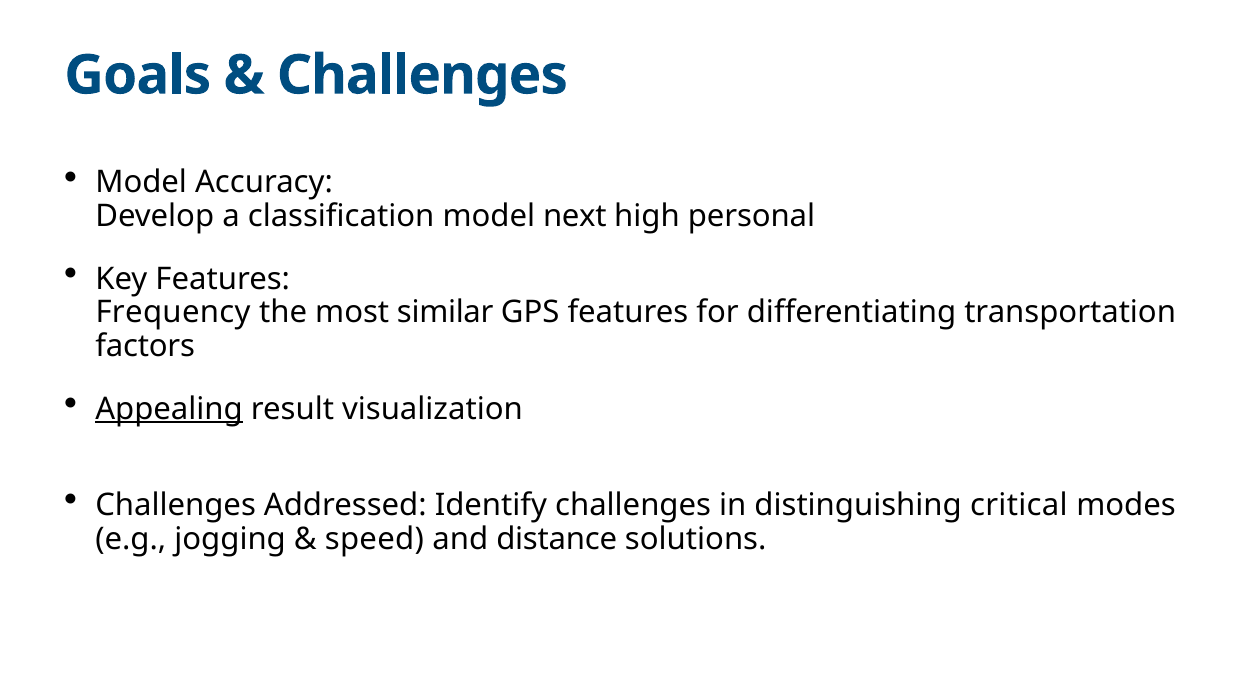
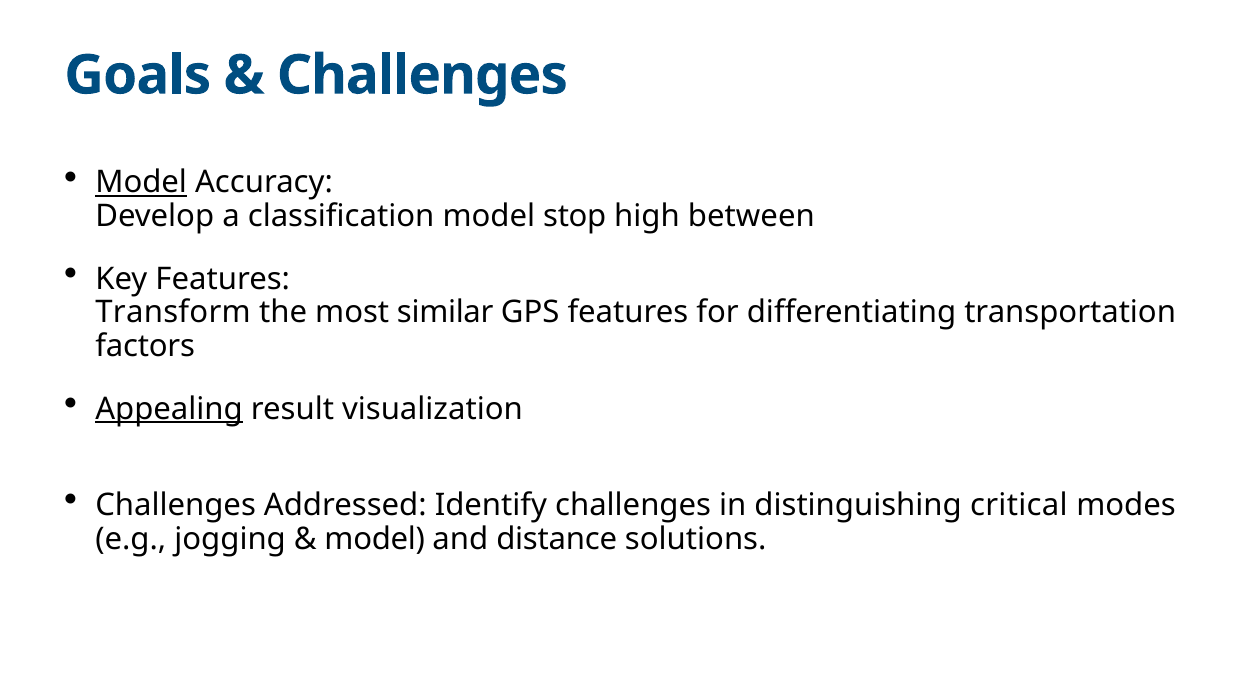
Model underline: none -> present (141, 183)
next: next -> stop (575, 216)
personal: personal -> between (751, 216)
Frequency: Frequency -> Transform (173, 313)
speed: speed -> model (375, 539)
